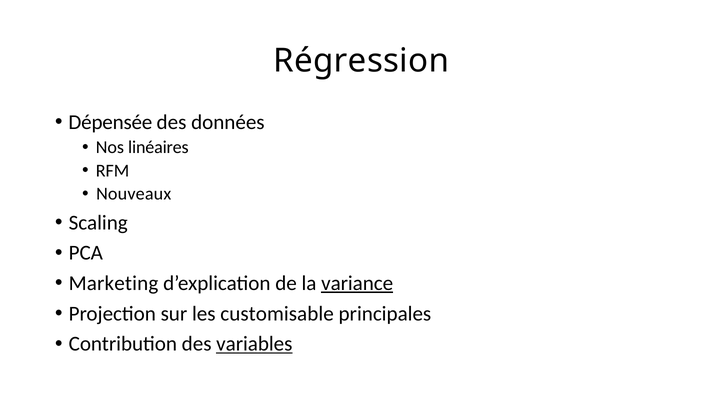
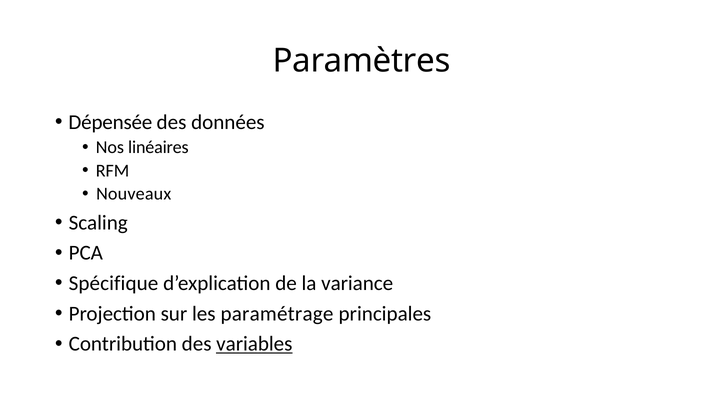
Régression: Régression -> Paramètres (362, 61)
Marketing: Marketing -> Spécifique (114, 283)
variance underline: present -> none (357, 283)
customisable: customisable -> paramétrage (277, 313)
